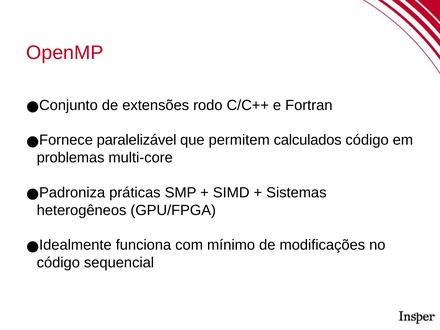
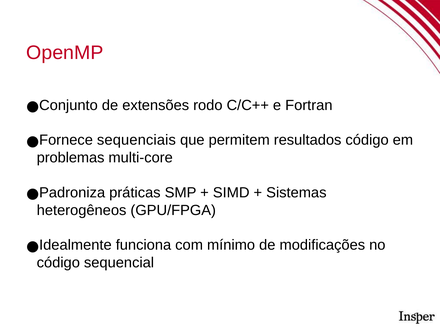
paralelizável: paralelizável -> sequenciais (136, 140)
calculados: calculados -> resultados (308, 140)
